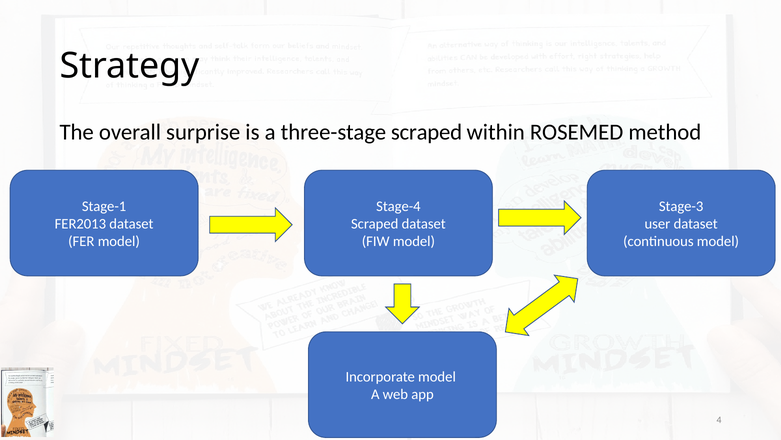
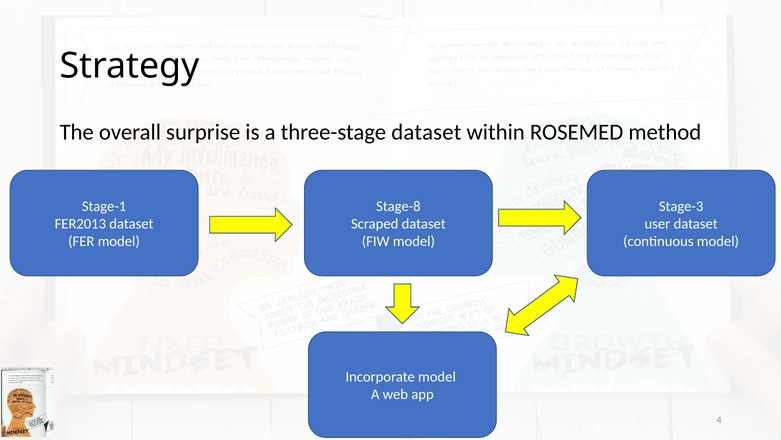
three-stage scraped: scraped -> dataset (426, 132)
Stage-4: Stage-4 -> Stage-8 (398, 206)
